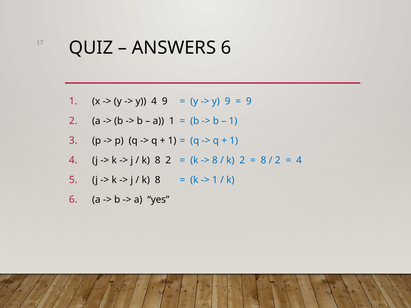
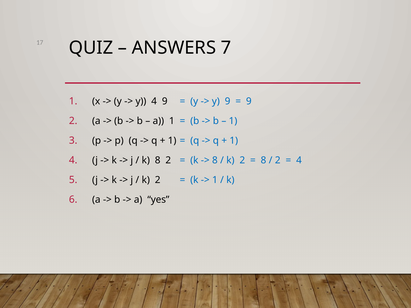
ANSWERS 6: 6 -> 7 (226, 48)
8: 8 -> 2 (158, 180)
